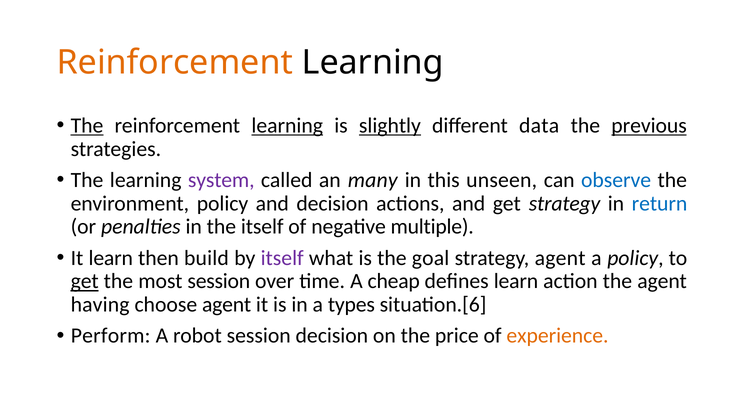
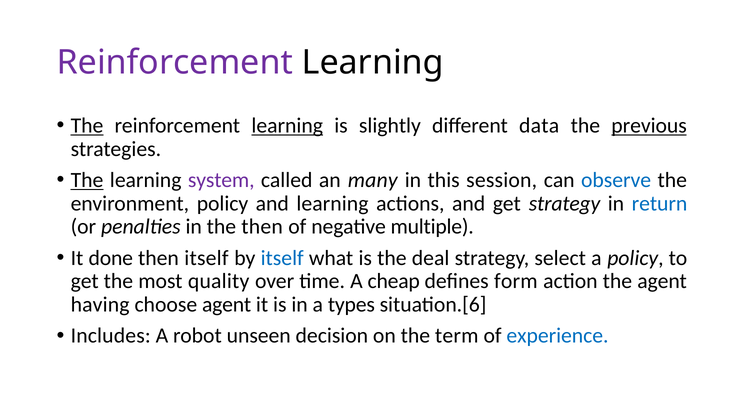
Reinforcement colour: orange -> purple (175, 62)
slightly underline: present -> none (390, 126)
The underline: none -> present (87, 180)
unseen: unseen -> session (502, 180)
and decision: decision -> learning (332, 204)
the itself: itself -> then (262, 227)
It learn: learn -> done (111, 258)
then build: build -> itself (206, 258)
itself colour: purple -> blue (282, 258)
goal: goal -> deal (431, 258)
strategy agent: agent -> select (560, 258)
get underline: present -> none (85, 282)
most session: session -> quality (219, 282)
defines learn: learn -> form (516, 282)
Perform: Perform -> Includes (111, 336)
robot session: session -> unseen (259, 336)
price: price -> term (457, 336)
experience colour: orange -> blue (557, 336)
